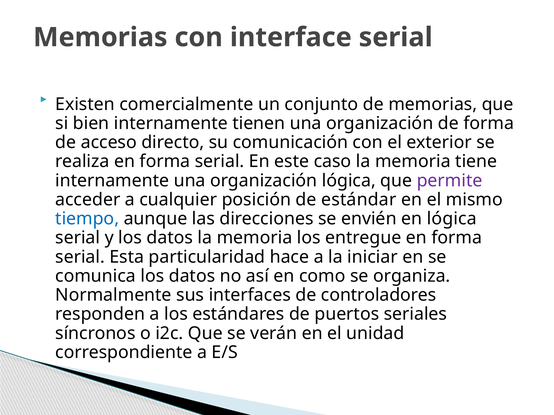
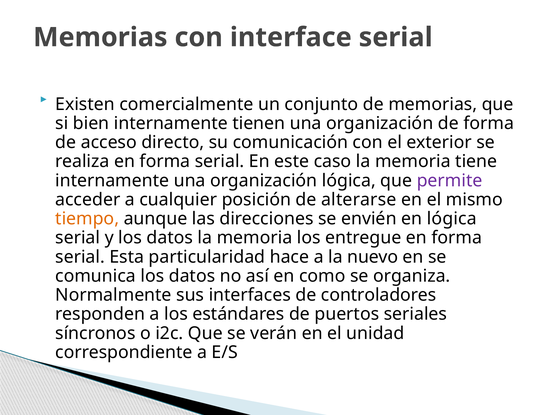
estándar: estándar -> alterarse (359, 200)
tiempo colour: blue -> orange (87, 219)
iniciar: iniciar -> nuevo (373, 257)
